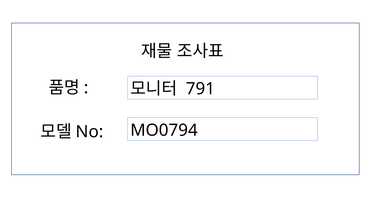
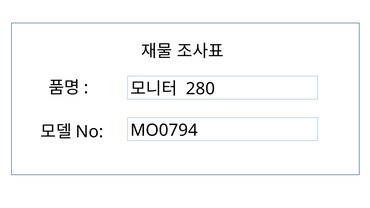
791: 791 -> 280 (200, 89)
